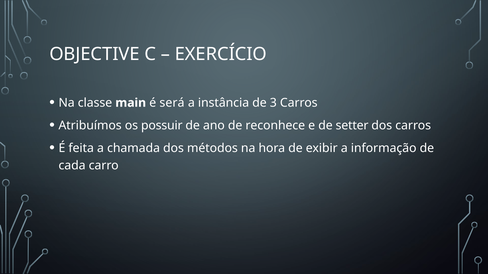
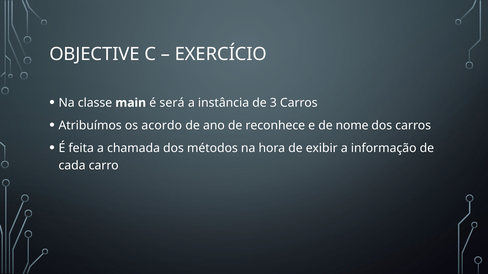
possuir: possuir -> acordo (162, 126)
setter: setter -> nome (352, 126)
